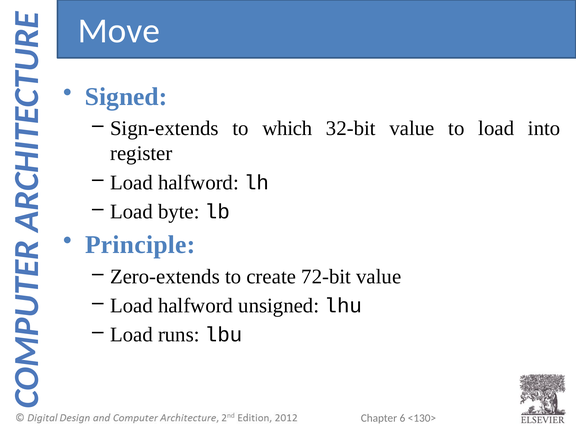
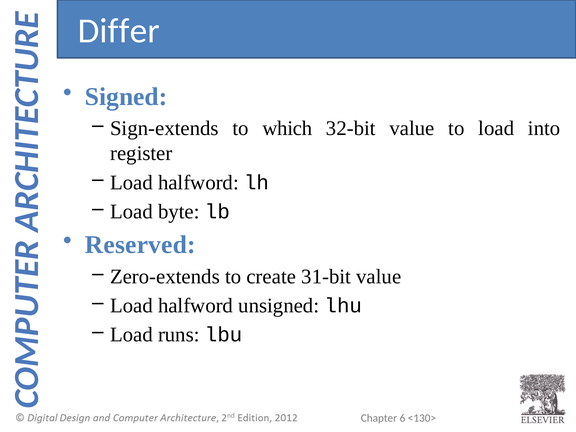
Move: Move -> Differ (119, 31)
Principle: Principle -> Reserved (140, 245)
72-bit: 72-bit -> 31-bit (326, 277)
